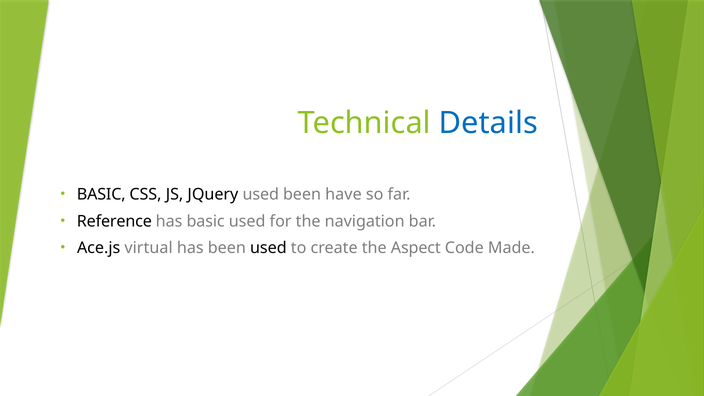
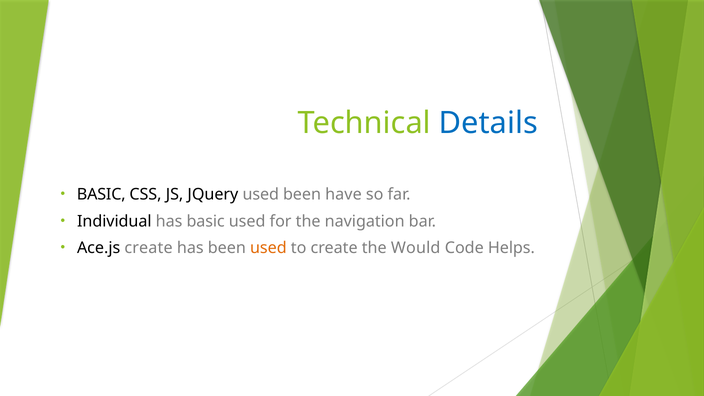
Reference: Reference -> Individual (114, 221)
Ace.js virtual: virtual -> create (149, 248)
used colour: black -> orange (268, 248)
Aspect: Aspect -> Would (416, 248)
Made: Made -> Helps (511, 248)
